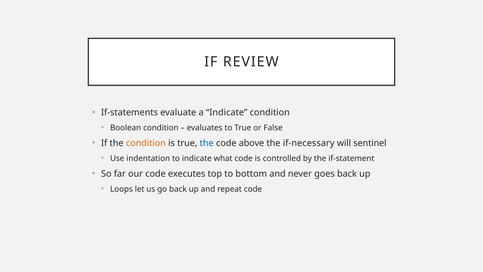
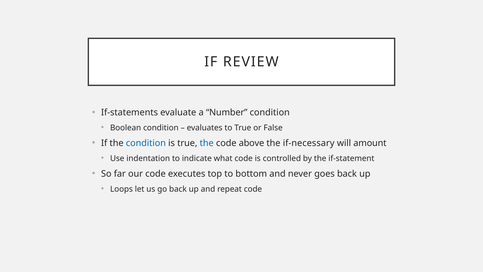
a Indicate: Indicate -> Number (227, 112)
condition colour: orange -> blue (146, 143)
sentinel: sentinel -> amount (370, 143)
